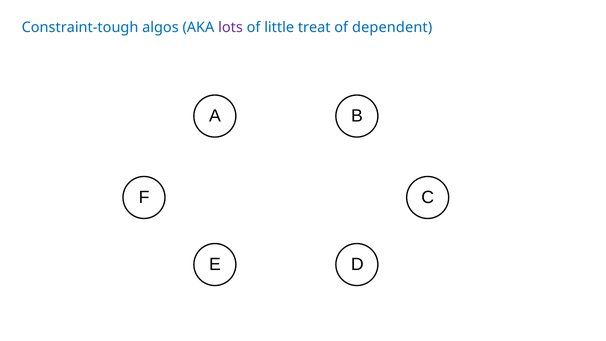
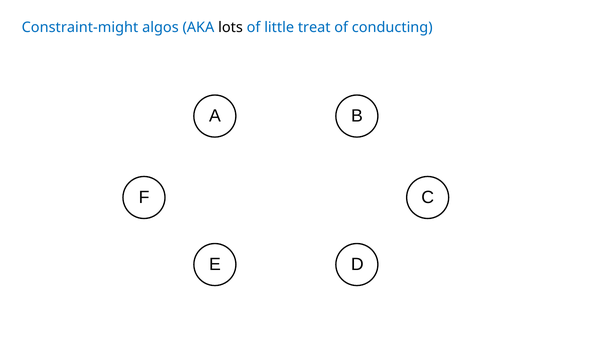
Constraint-tough: Constraint-tough -> Constraint-might (80, 28)
lots colour: purple -> black (231, 28)
dependent: dependent -> conducting (392, 28)
